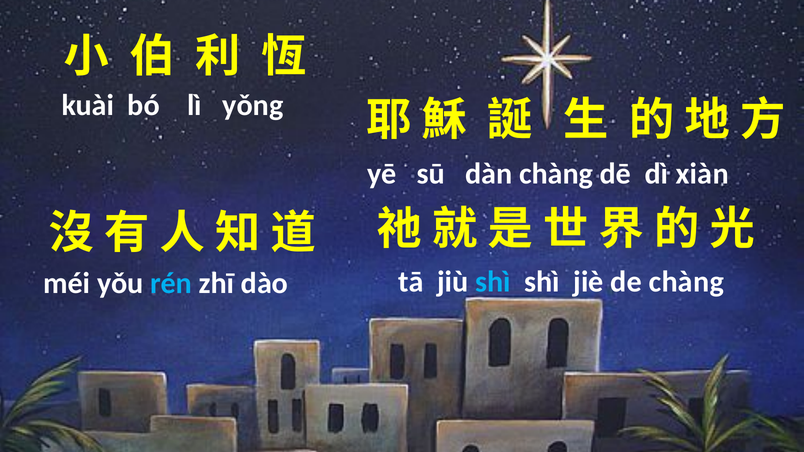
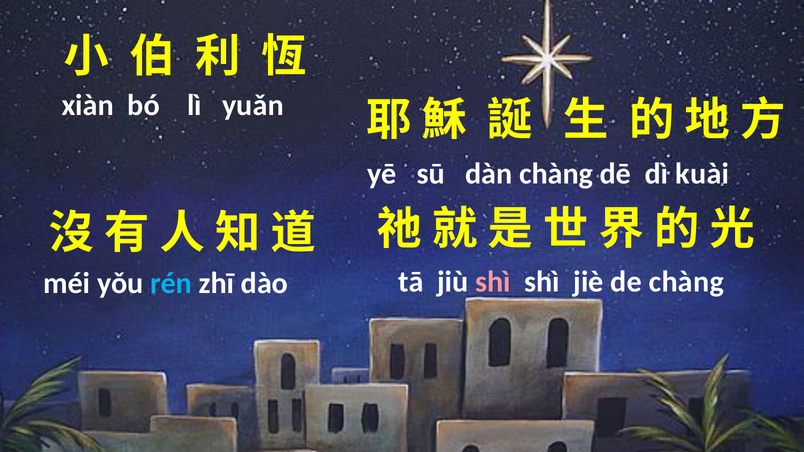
kuài: kuài -> xiàn (88, 105)
yǒng: yǒng -> yuǎn (253, 105)
xiàn: xiàn -> kuài (702, 174)
shì colour: light blue -> pink (493, 282)
